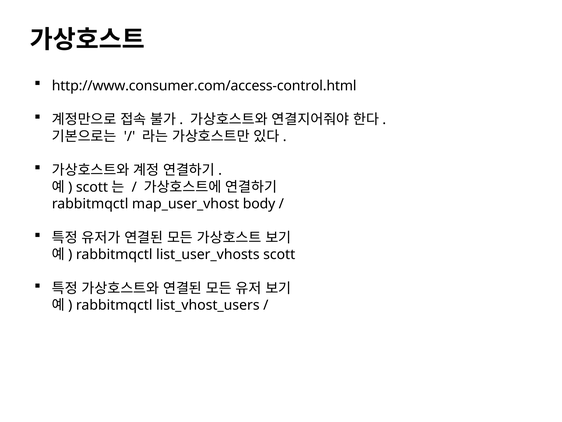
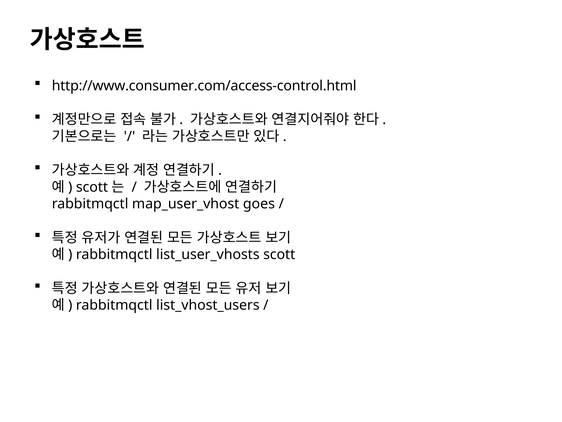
body: body -> goes (259, 204)
